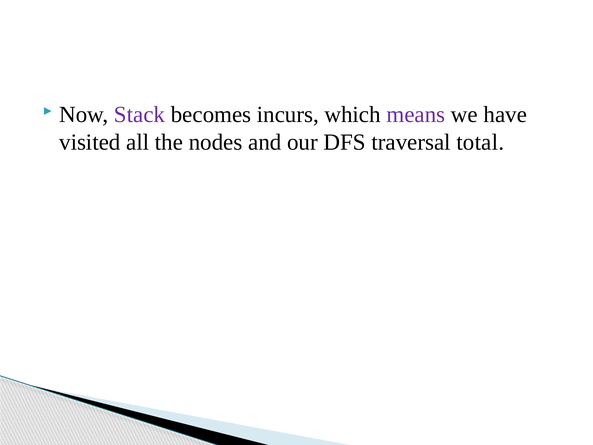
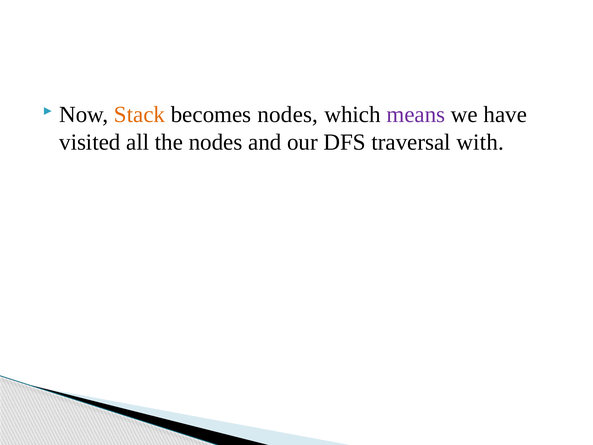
Stack colour: purple -> orange (140, 114)
becomes incurs: incurs -> nodes (288, 114)
total: total -> with (480, 142)
